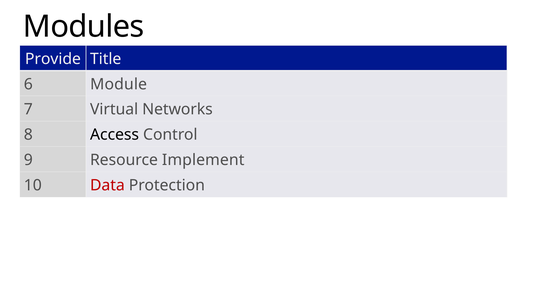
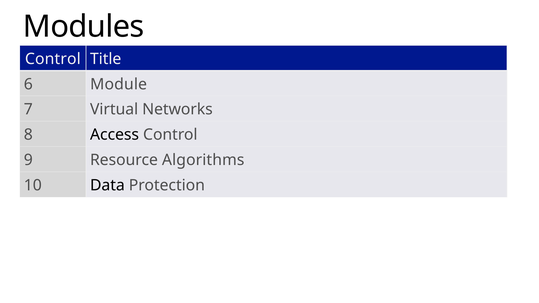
Provide: Provide -> Control (53, 59)
Implement: Implement -> Algorithms (203, 160)
Data colour: red -> black (107, 185)
